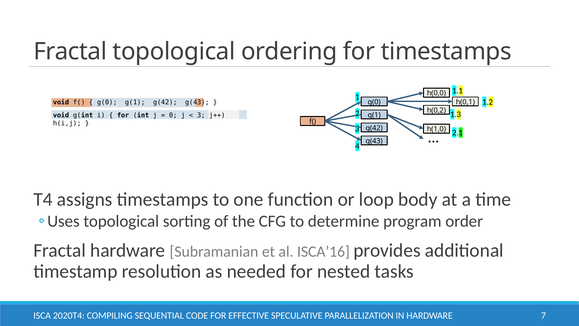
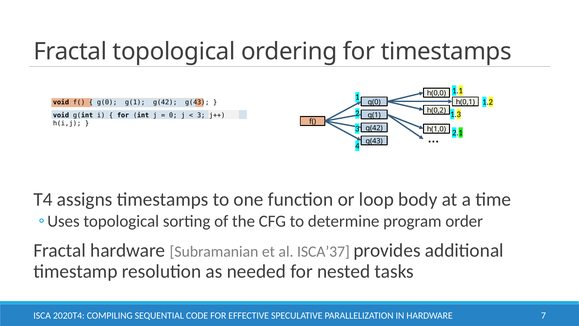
ISCA’16: ISCA’16 -> ISCA’37 (323, 252)
